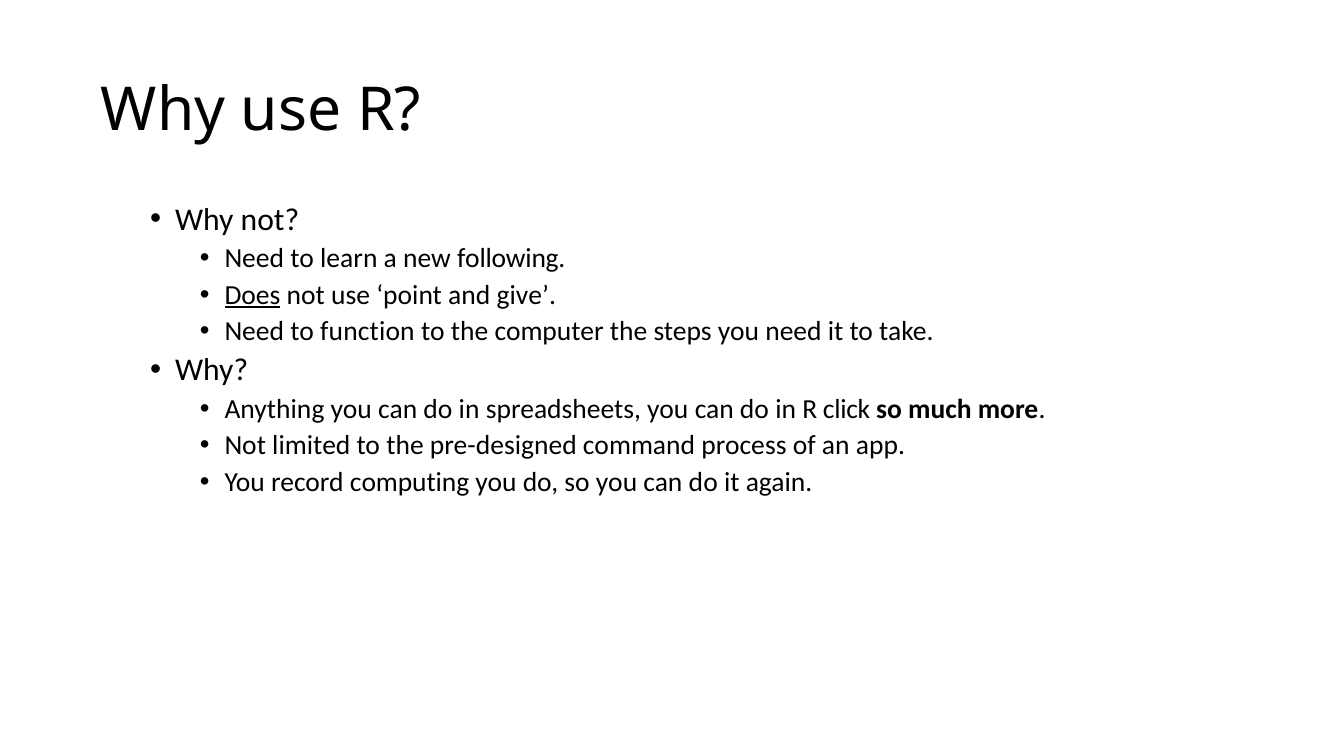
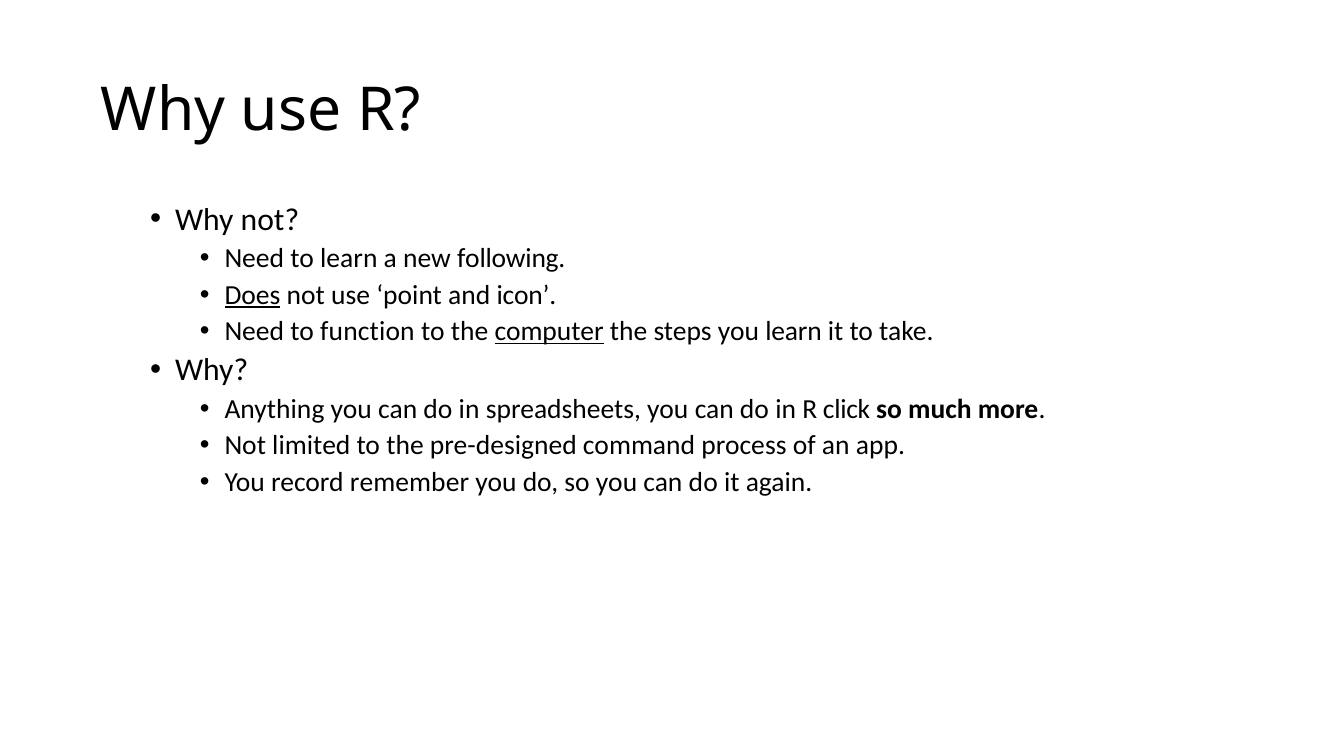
give: give -> icon (526, 295)
computer underline: none -> present (549, 332)
you need: need -> learn (794, 332)
computing: computing -> remember (410, 482)
